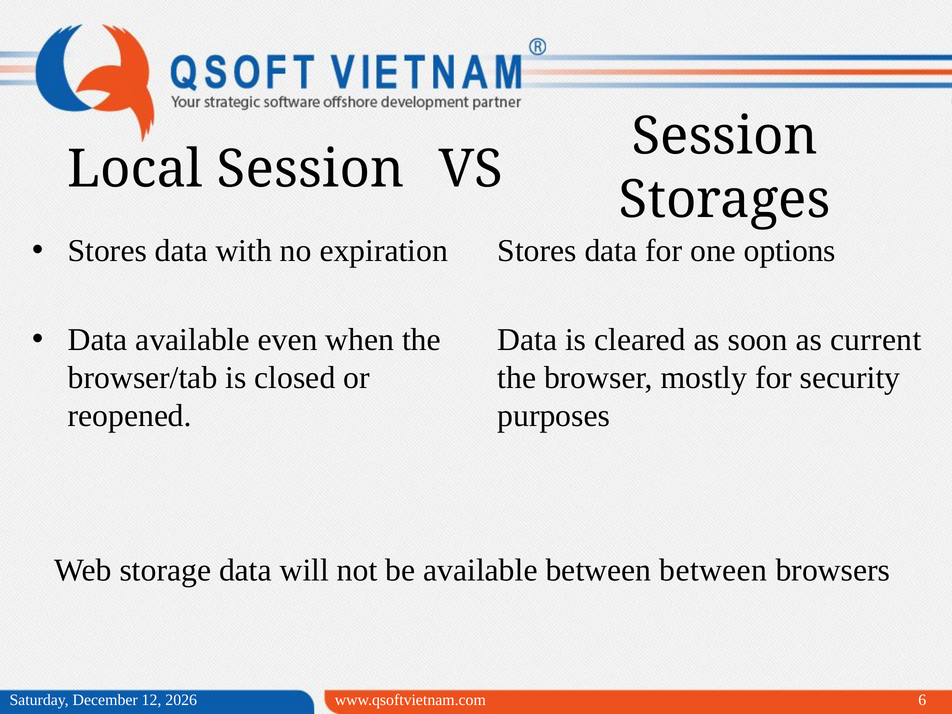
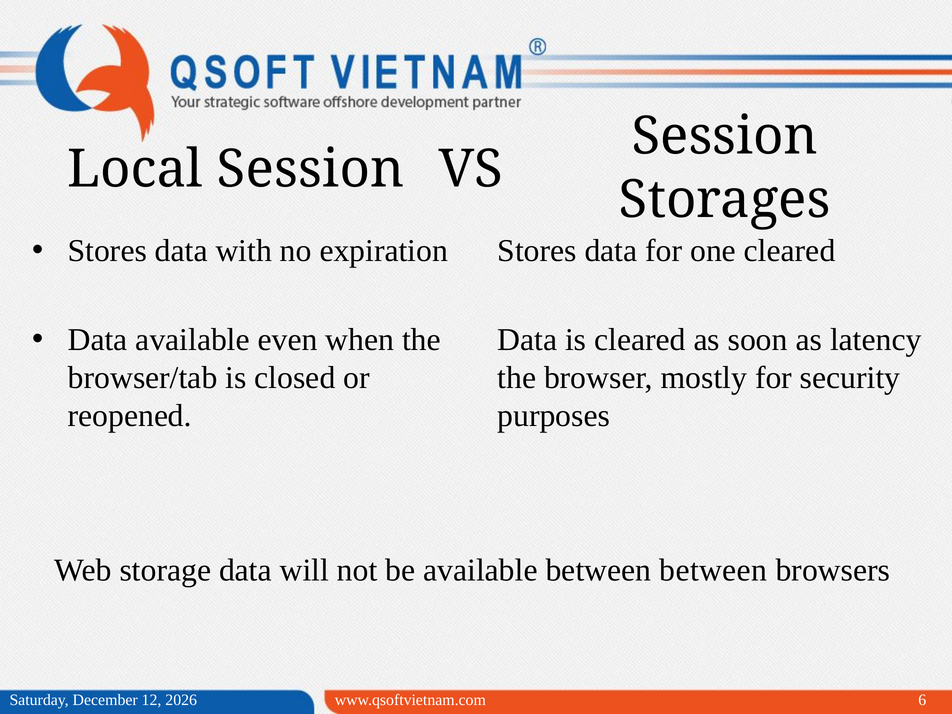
one options: options -> cleared (790, 251)
current: current -> latency (876, 340)
